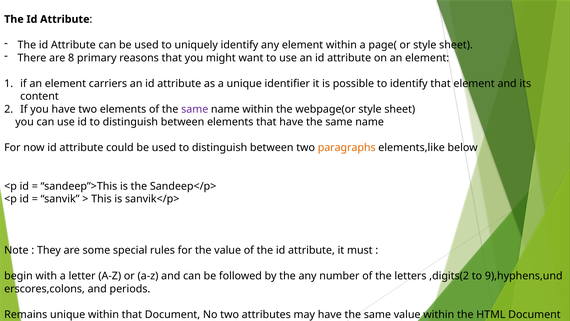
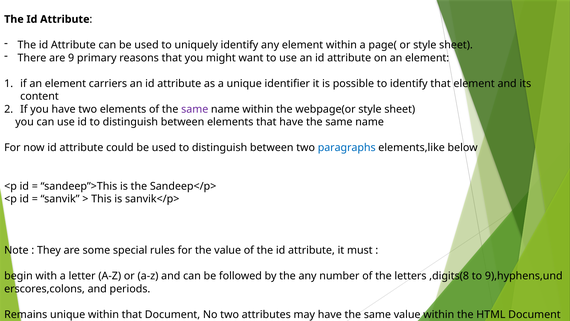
8: 8 -> 9 (71, 58)
paragraphs colour: orange -> blue (347, 148)
,digits(2: ,digits(2 -> ,digits(8 (449, 276)
